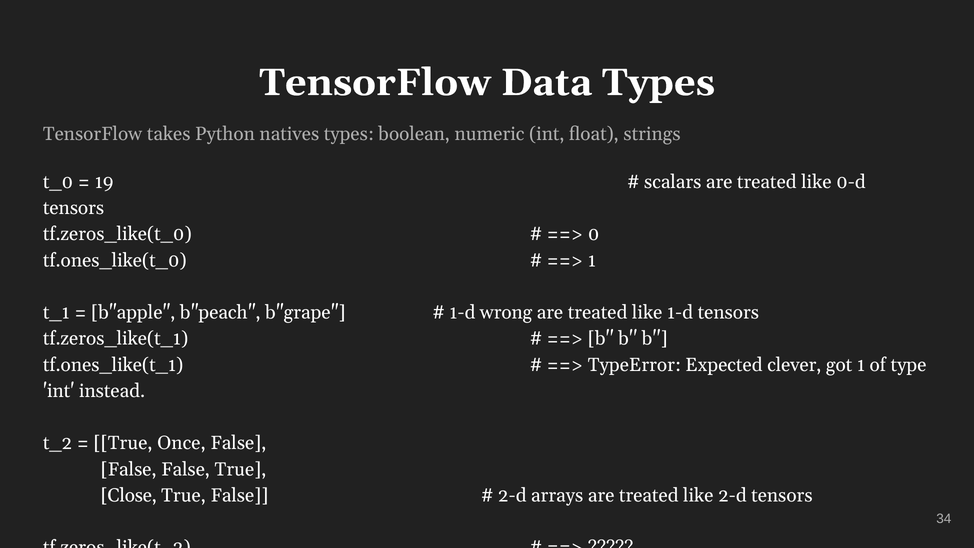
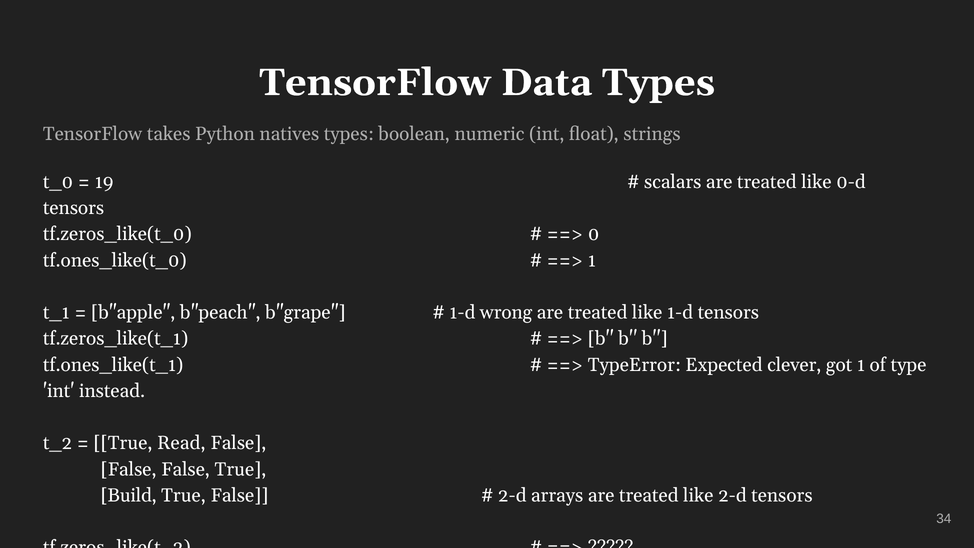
Once: Once -> Read (181, 443)
Close: Close -> Build (129, 495)
